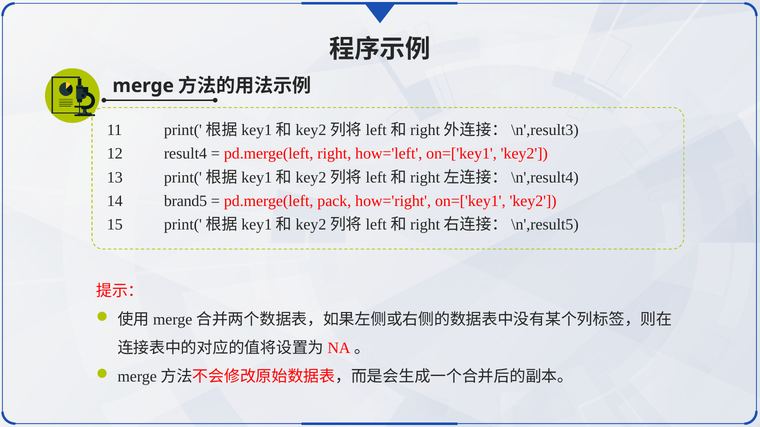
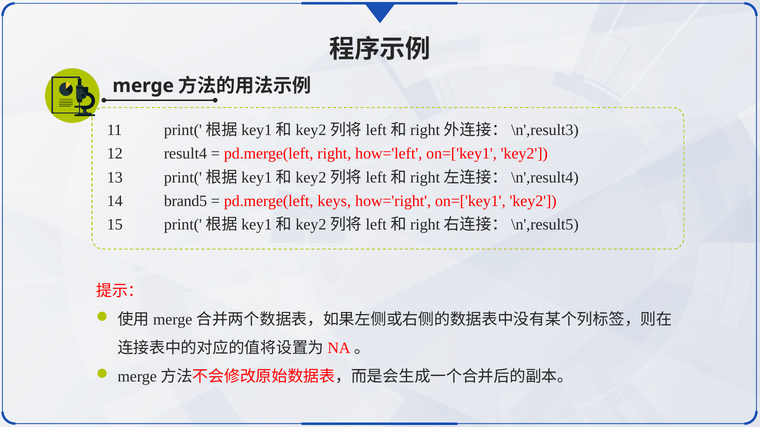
pack: pack -> keys (334, 201)
